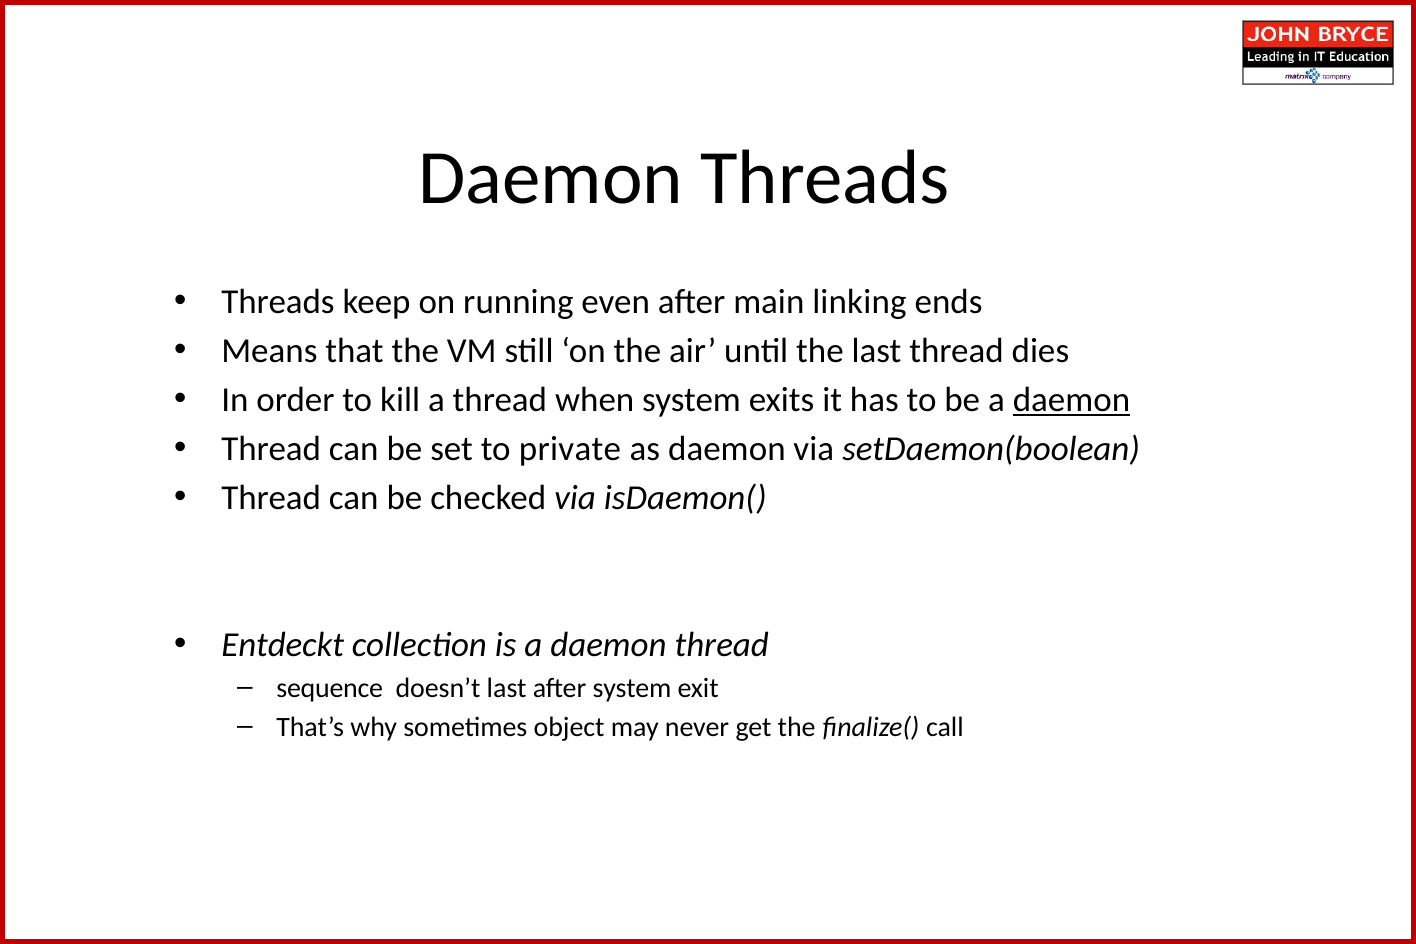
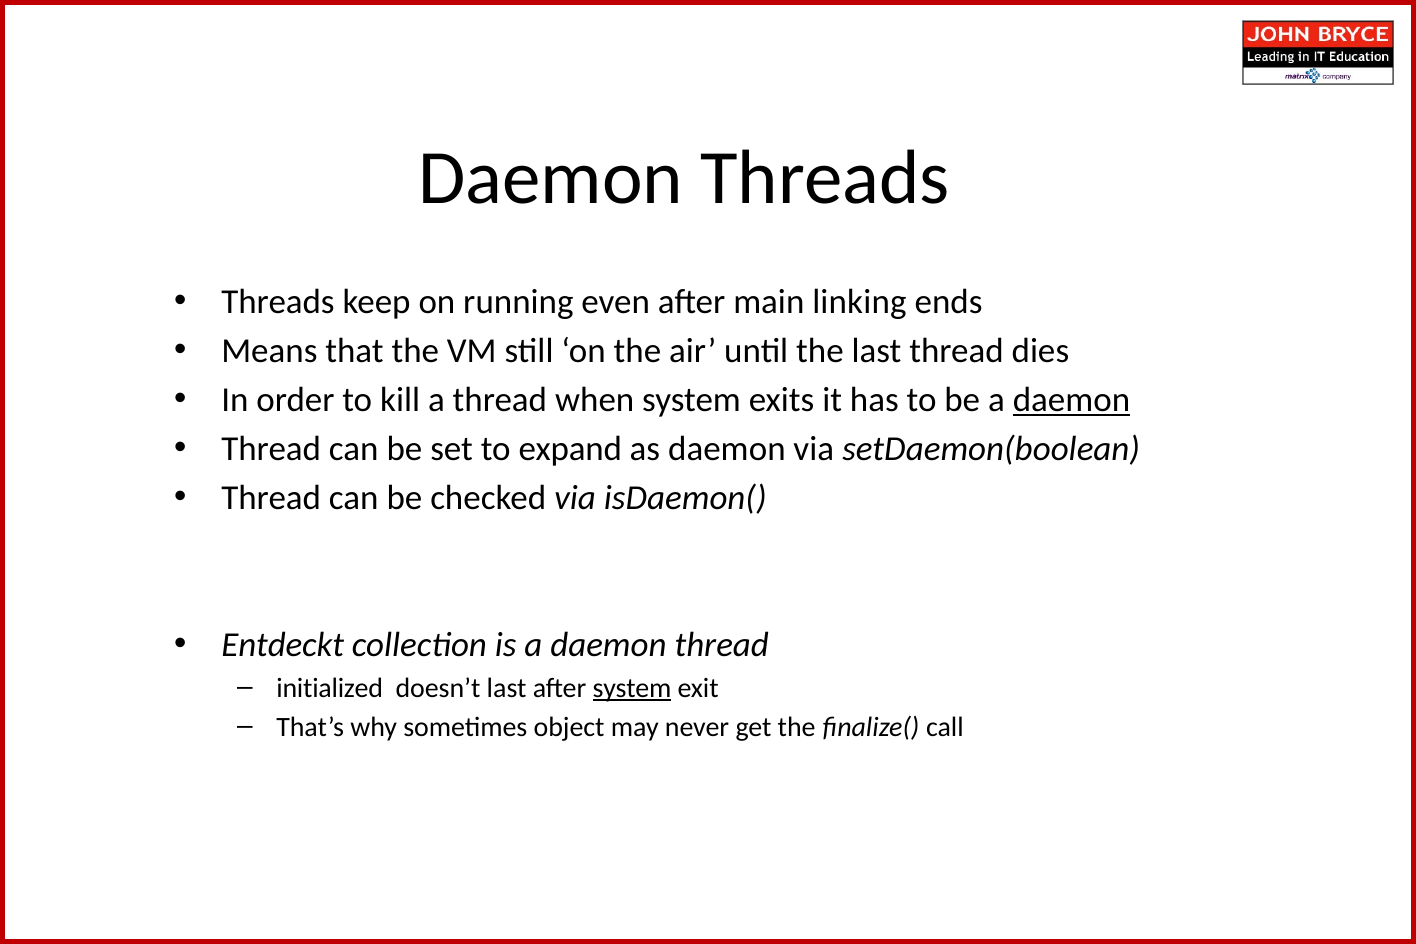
private: private -> expand (570, 449)
sequence: sequence -> initialized (330, 688)
system underline: none -> present (632, 688)
